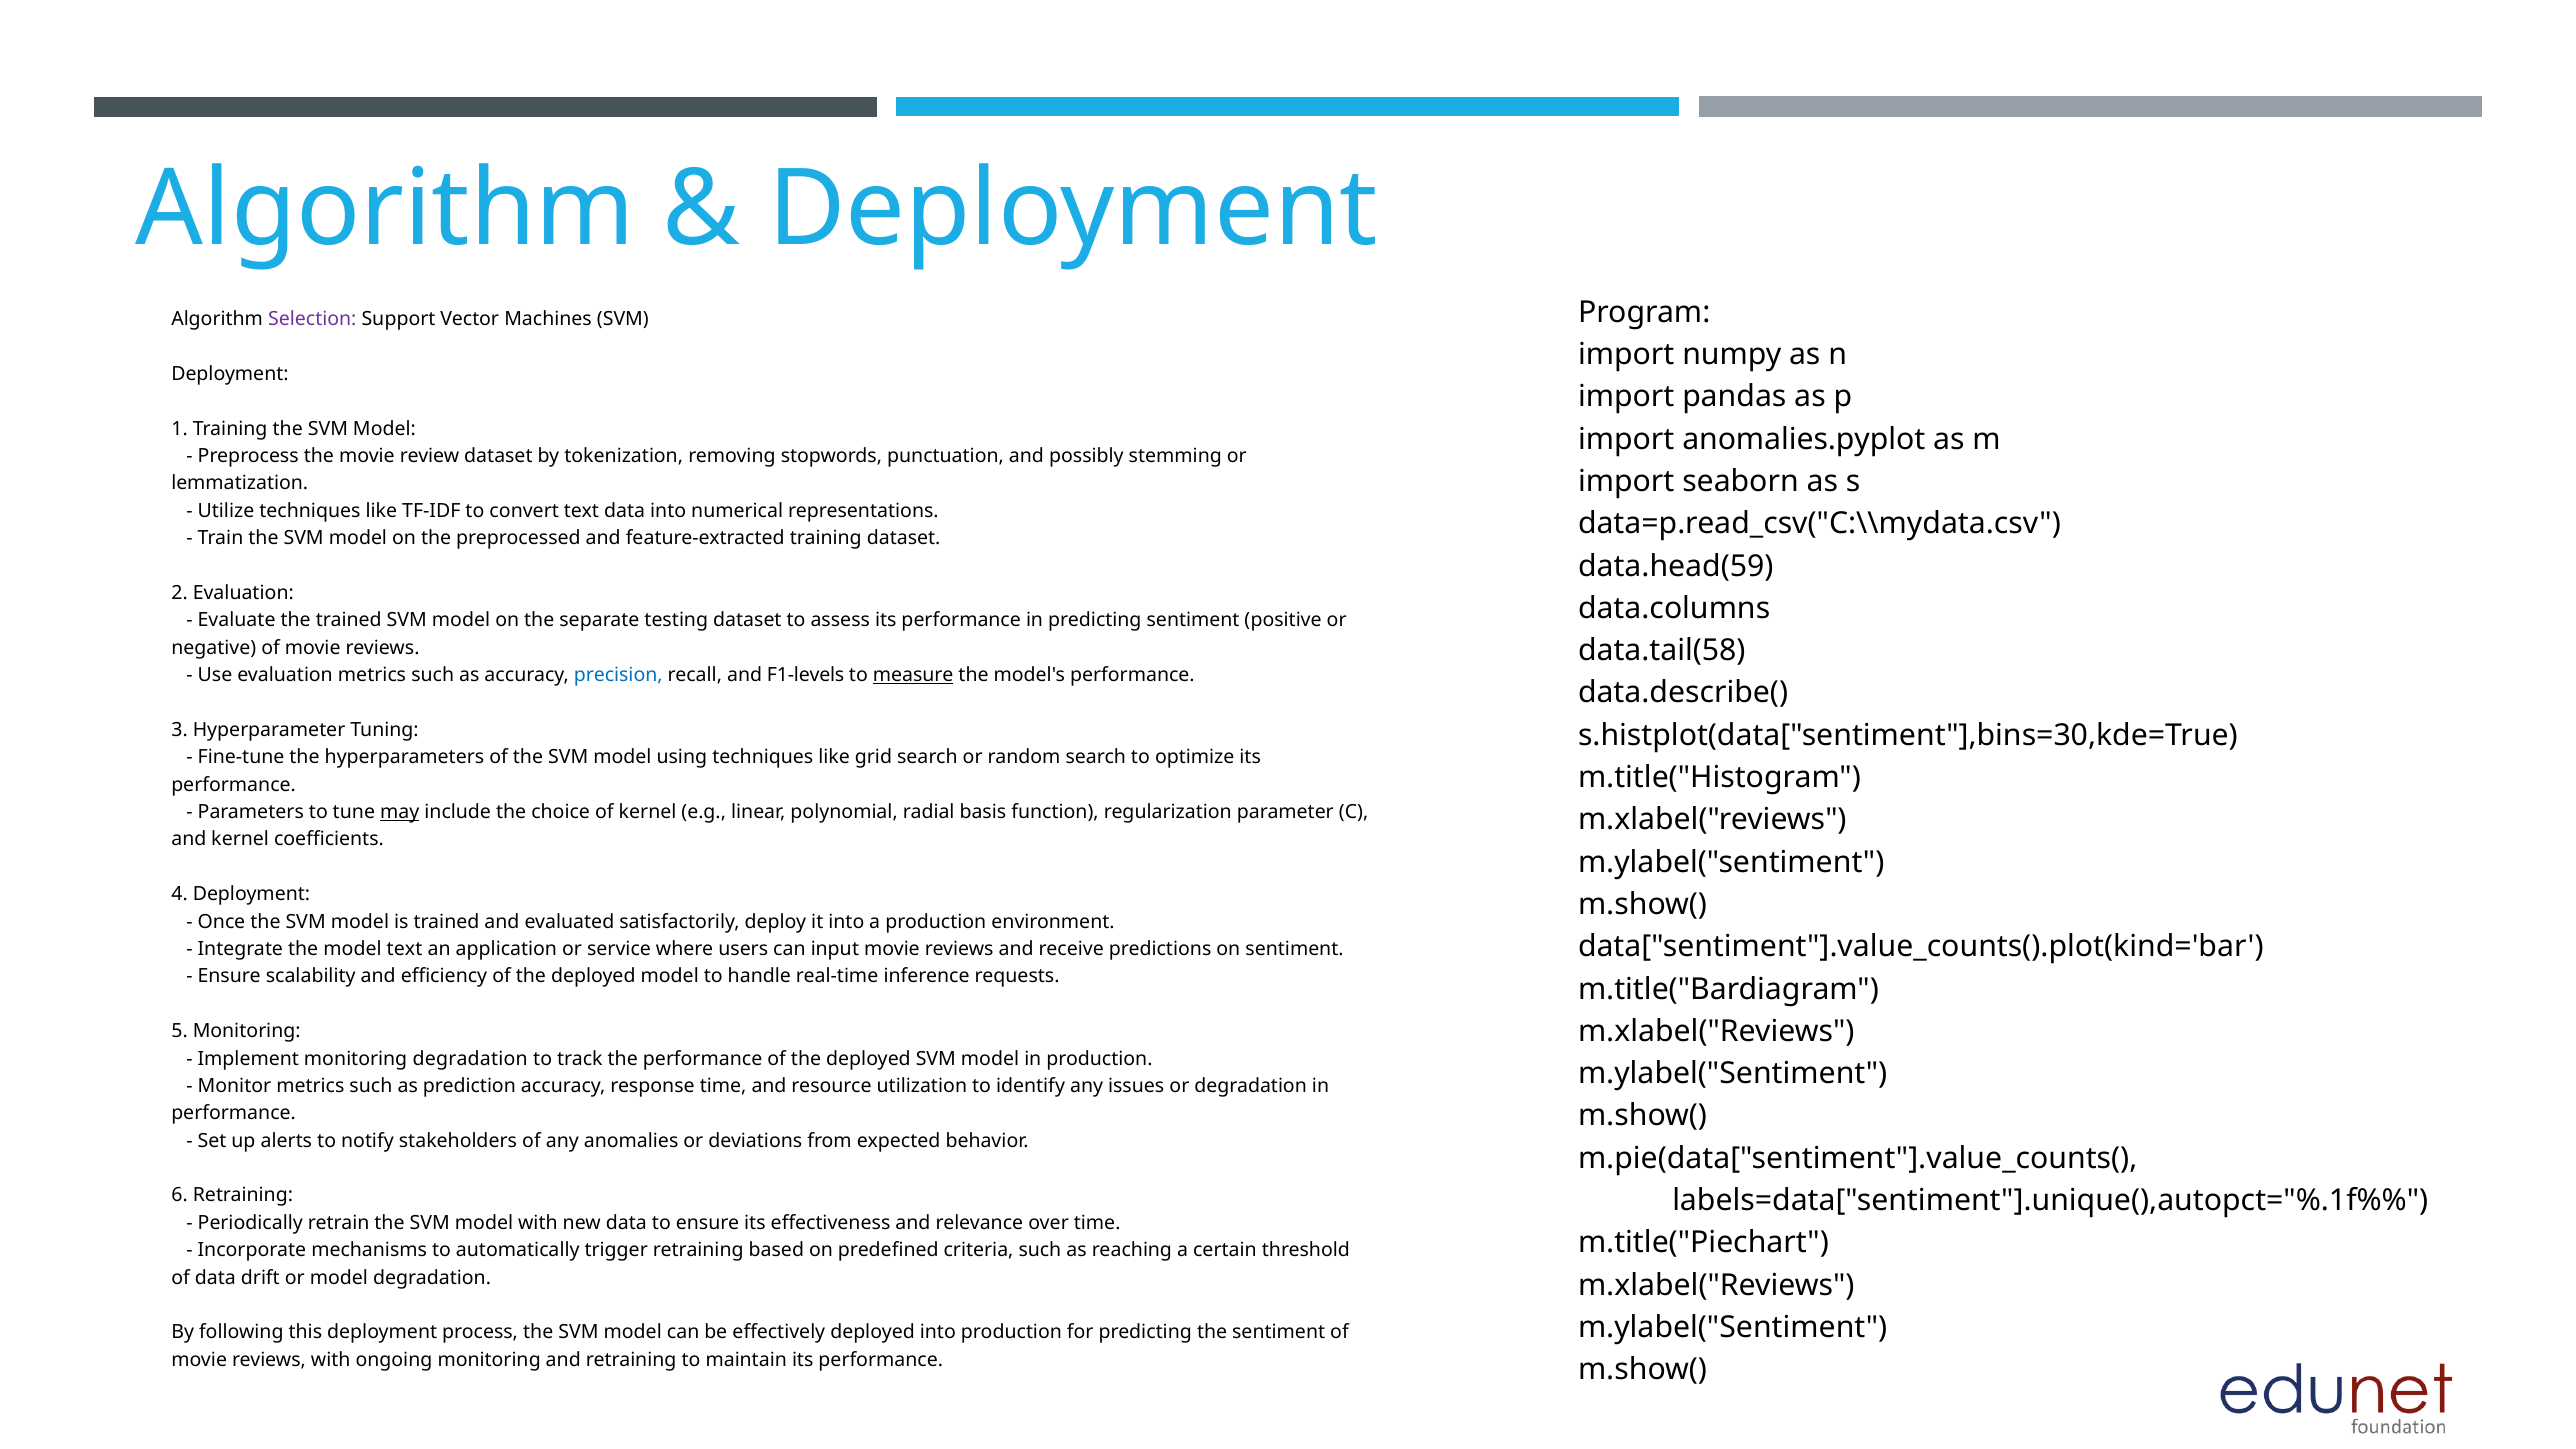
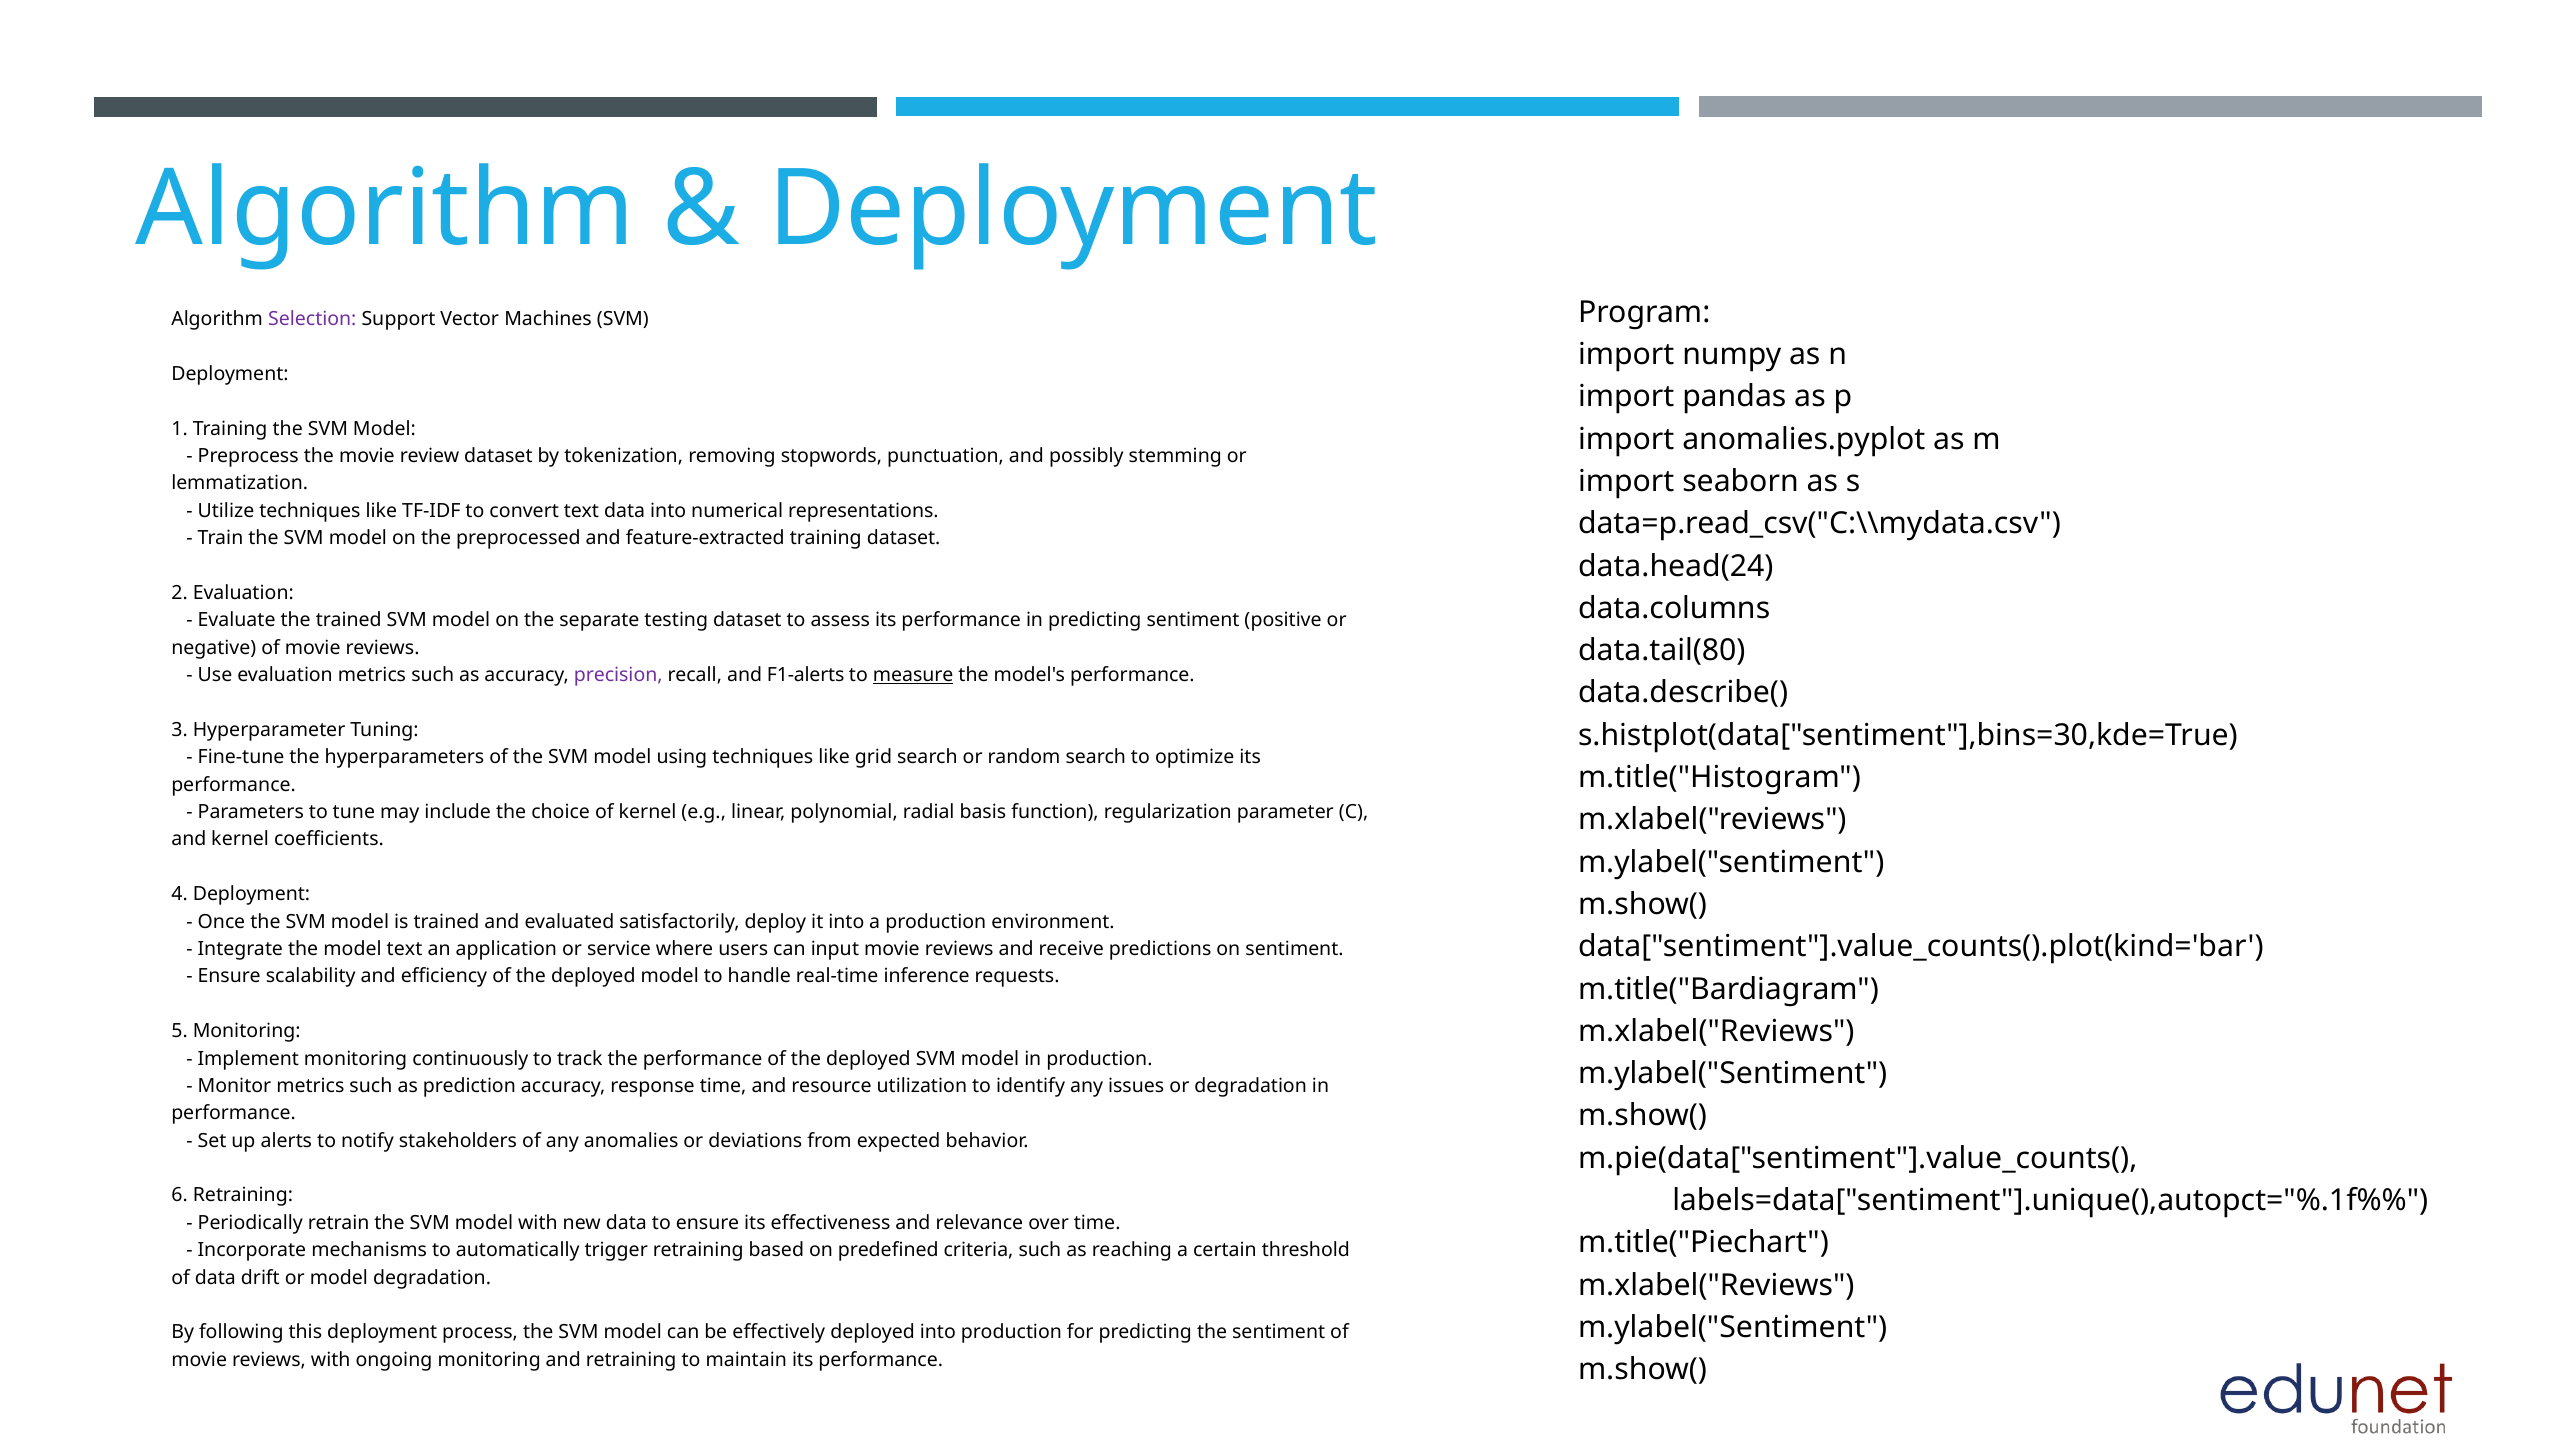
data.head(59: data.head(59 -> data.head(24 (1676, 566)
data.tail(58: data.tail(58 -> data.tail(80 (1662, 651)
precision colour: blue -> purple (618, 675)
F1-levels: F1-levels -> F1-alerts (806, 675)
may underline: present -> none (400, 812)
monitoring degradation: degradation -> continuously (470, 1059)
